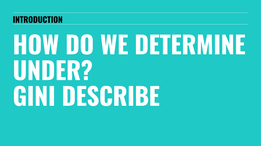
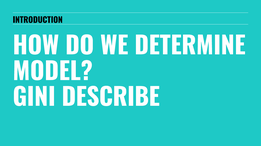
UNDER: UNDER -> MODEL (53, 72)
